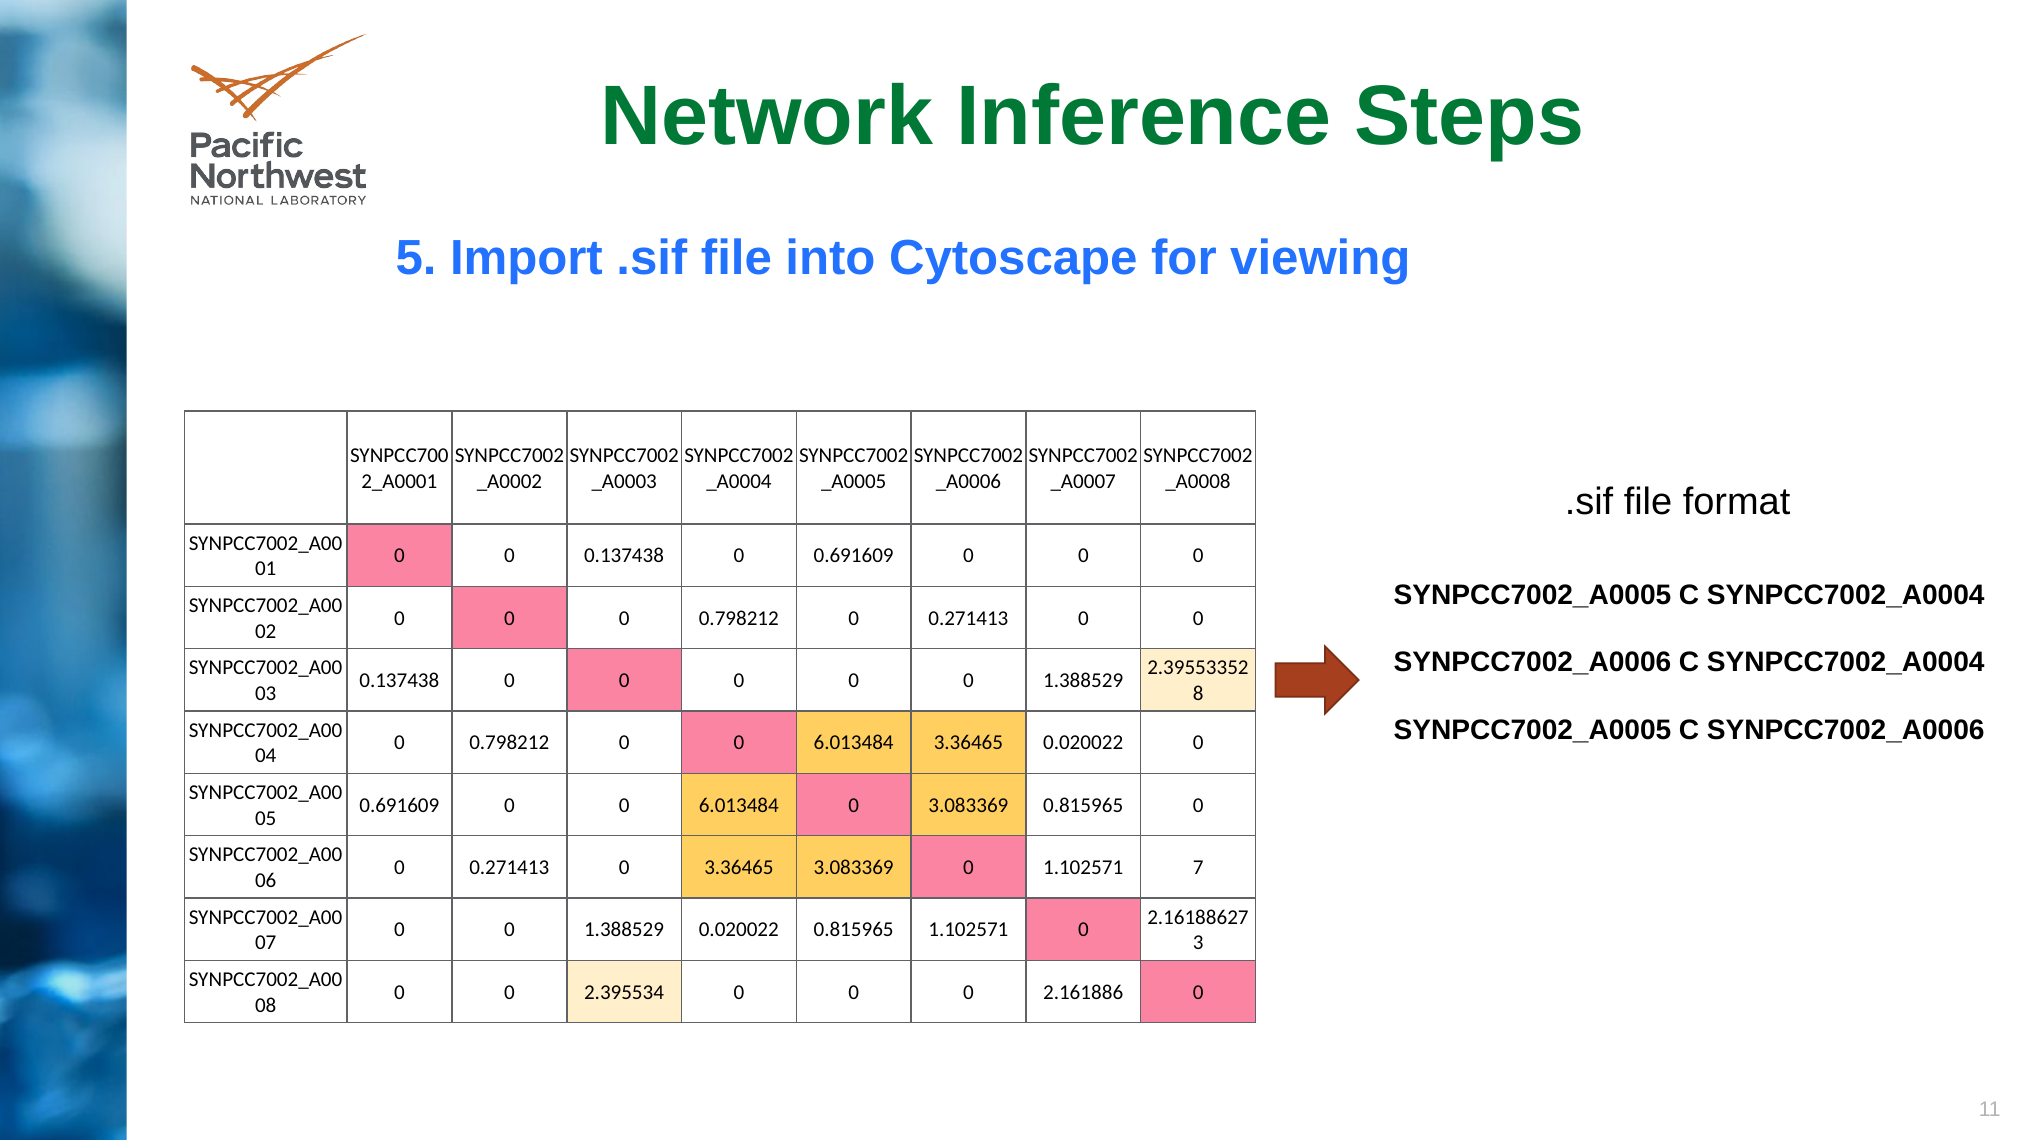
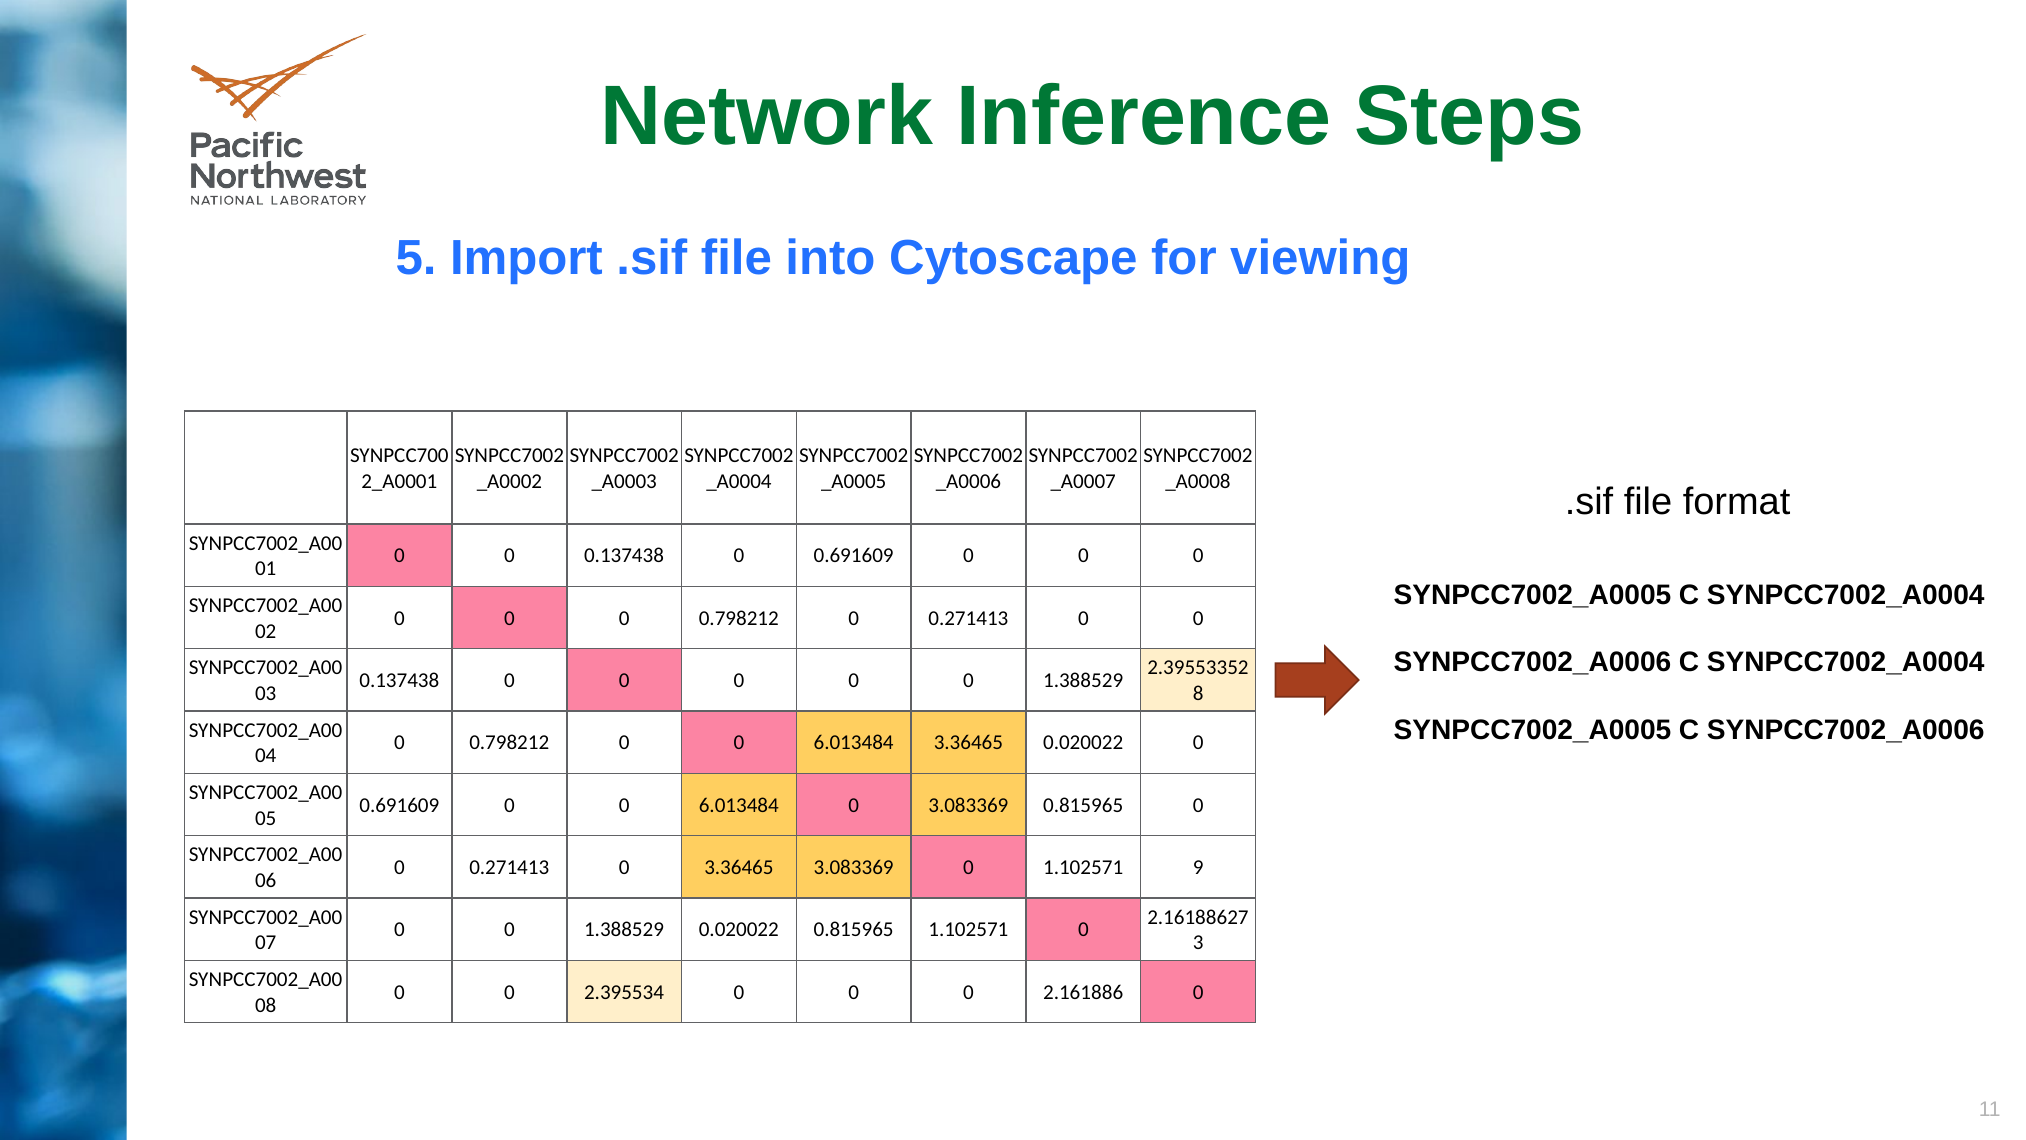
7: 7 -> 9 (1198, 867)
